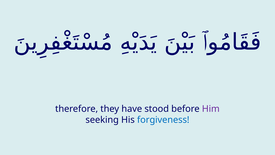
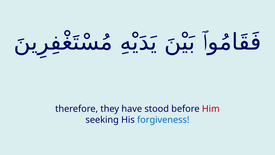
Him colour: purple -> red (211, 109)
